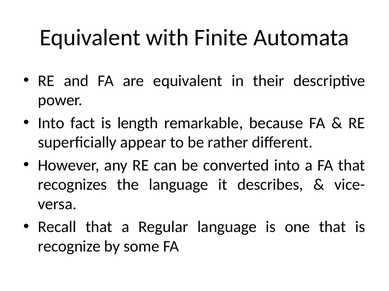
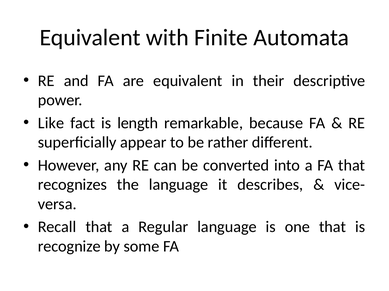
Into: Into -> Like (51, 123)
